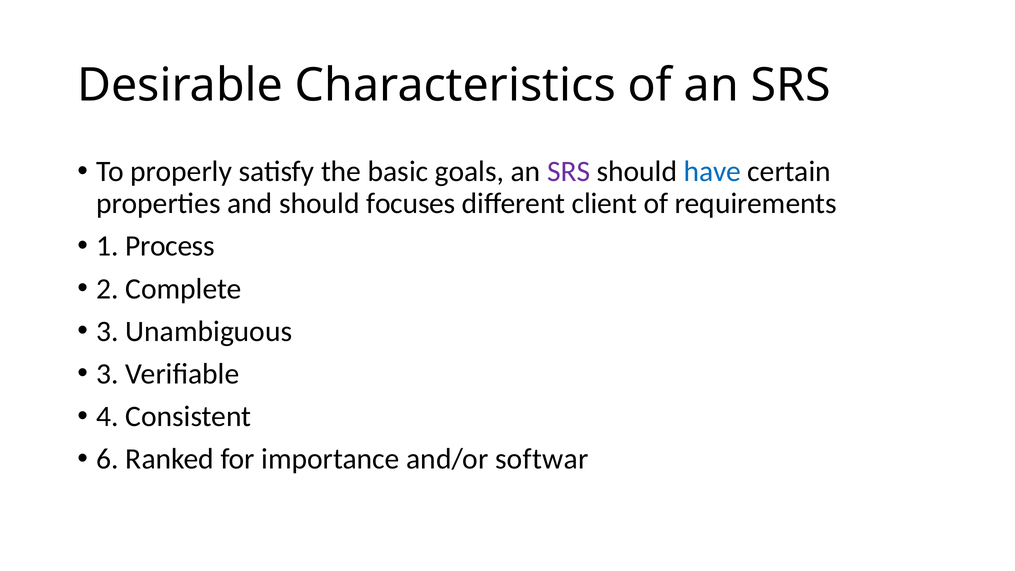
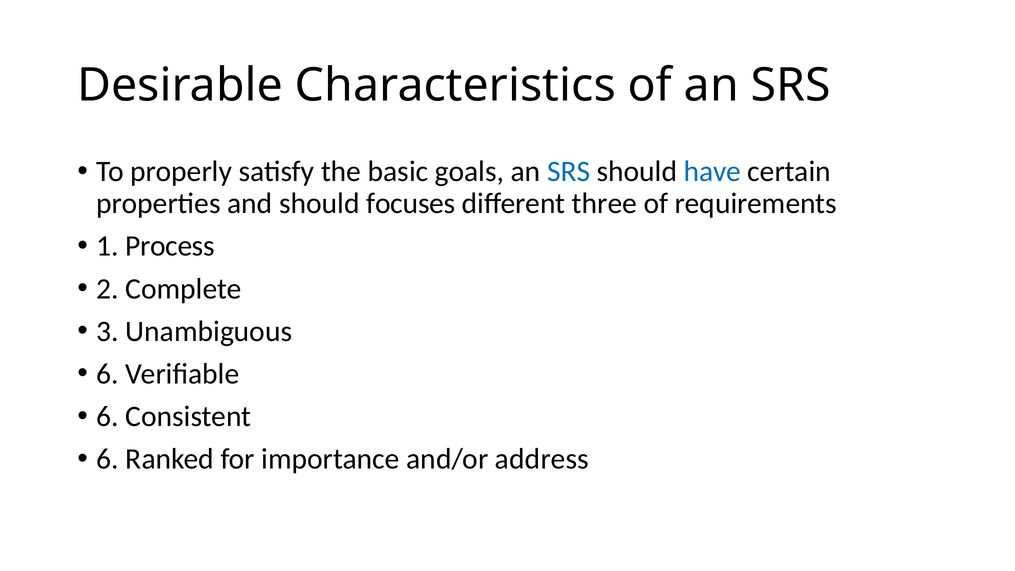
SRS colour: purple -> blue (569, 172)
client: client -> three (604, 204)
3: 3 -> 6 (108, 374)
4: 4 -> 6 (108, 416)
softwar: softwar -> address (542, 459)
